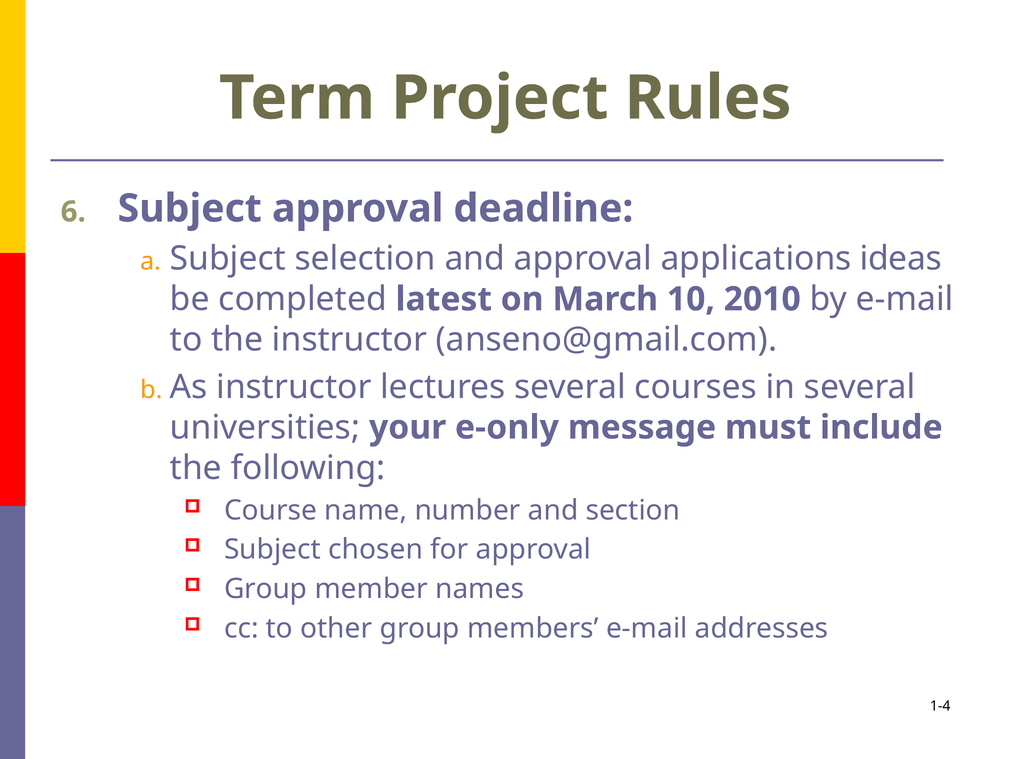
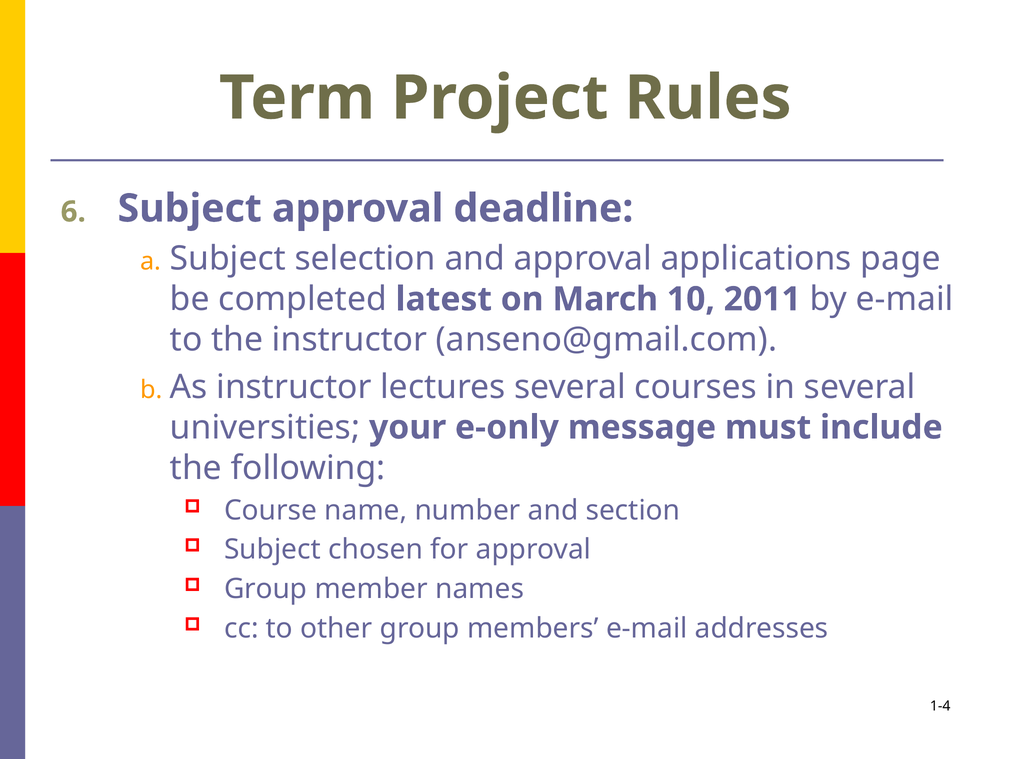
ideas: ideas -> page (900, 259)
2010: 2010 -> 2011 (762, 299)
